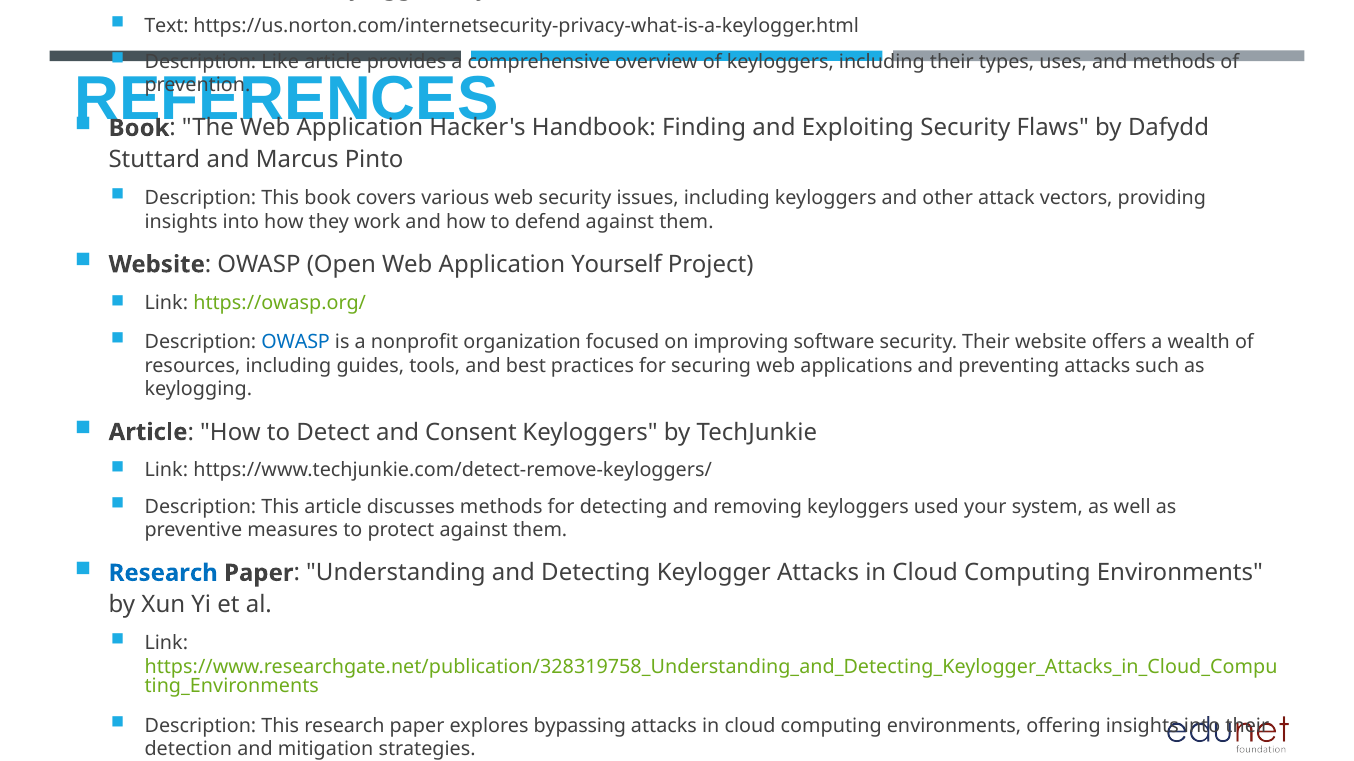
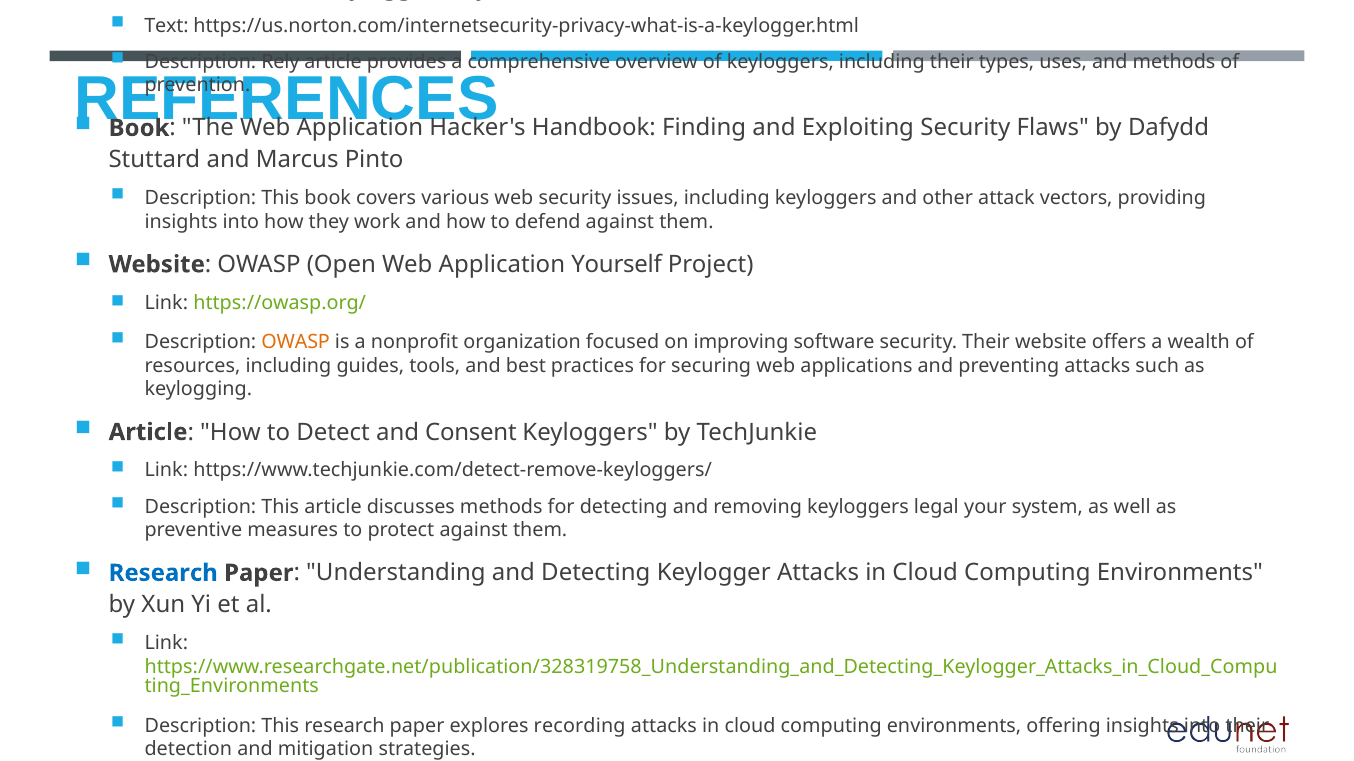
Like: Like -> Rely (280, 62)
OWASP colour: blue -> orange (296, 342)
used: used -> legal (936, 507)
bypassing: bypassing -> recording (580, 726)
